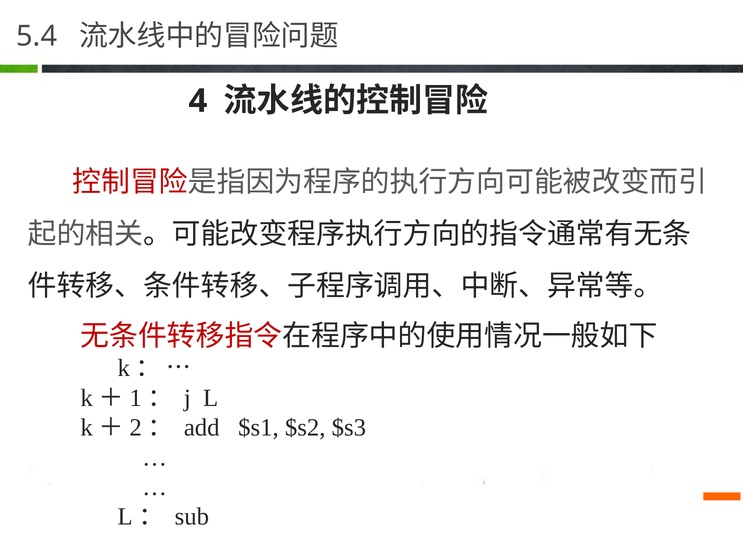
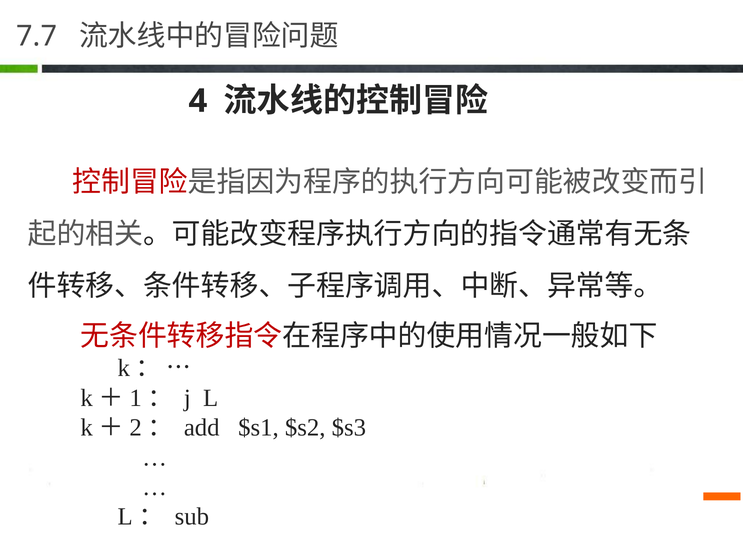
5.4: 5.4 -> 7.7 (37, 36)
